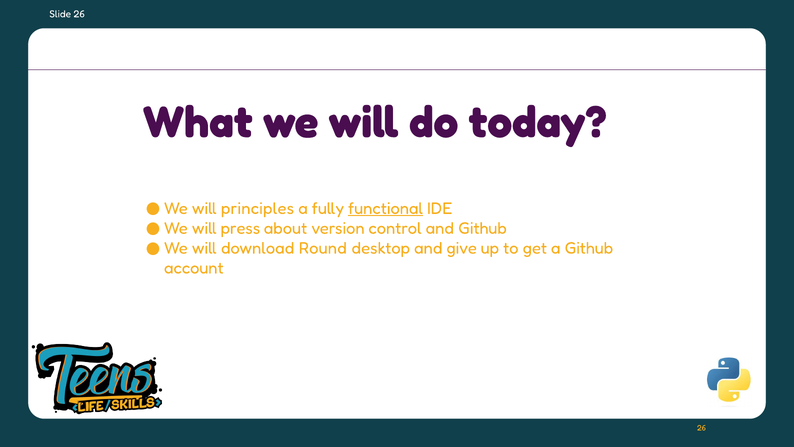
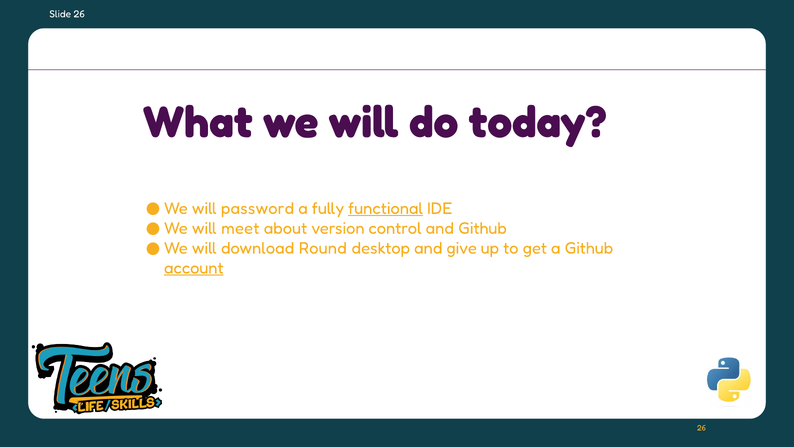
principles: principles -> password (258, 208)
press: press -> meet (240, 228)
account underline: none -> present (194, 268)
